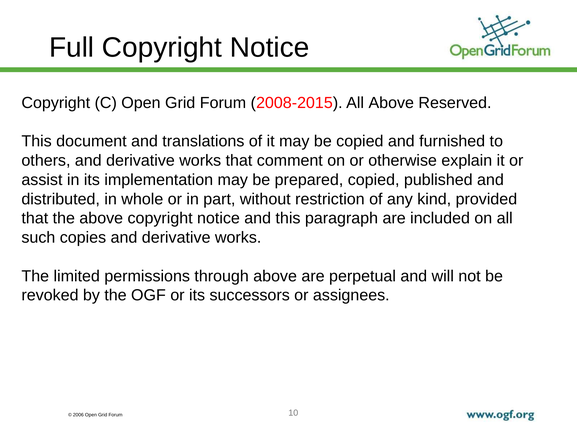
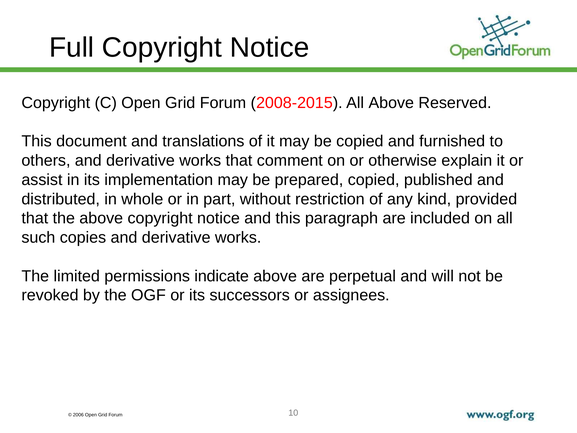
through: through -> indicate (222, 276)
